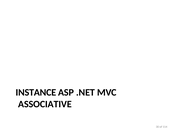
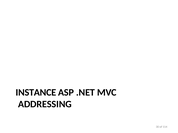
ASSOCIATIVE: ASSOCIATIVE -> ADDRESSING (45, 105)
